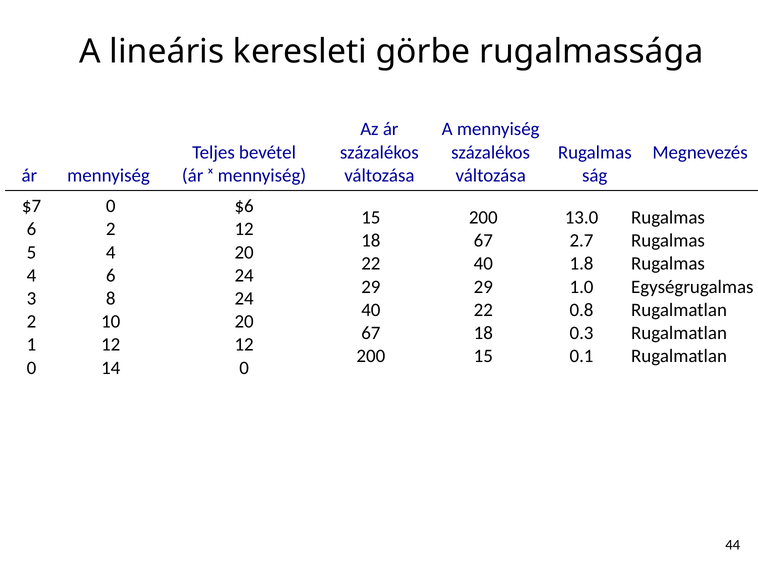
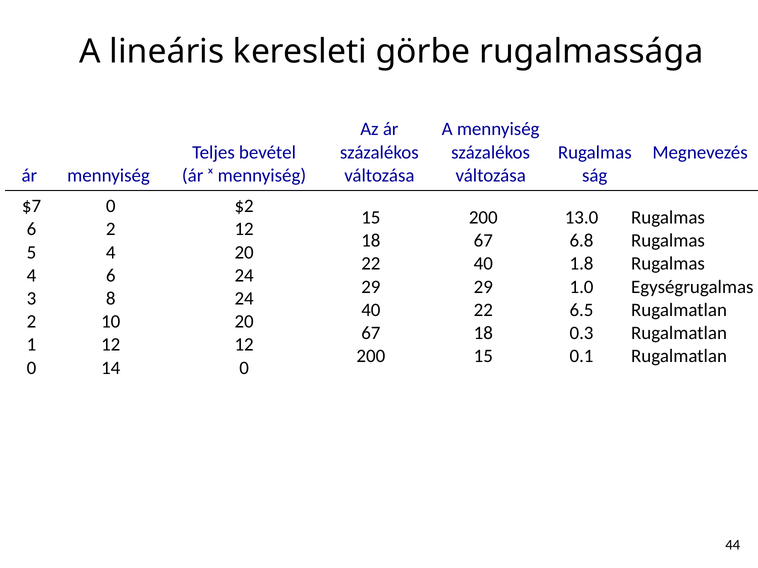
$6: $6 -> $2 (244, 206)
2.7: 2.7 -> 6.8 (582, 241)
0.8: 0.8 -> 6.5 (582, 310)
